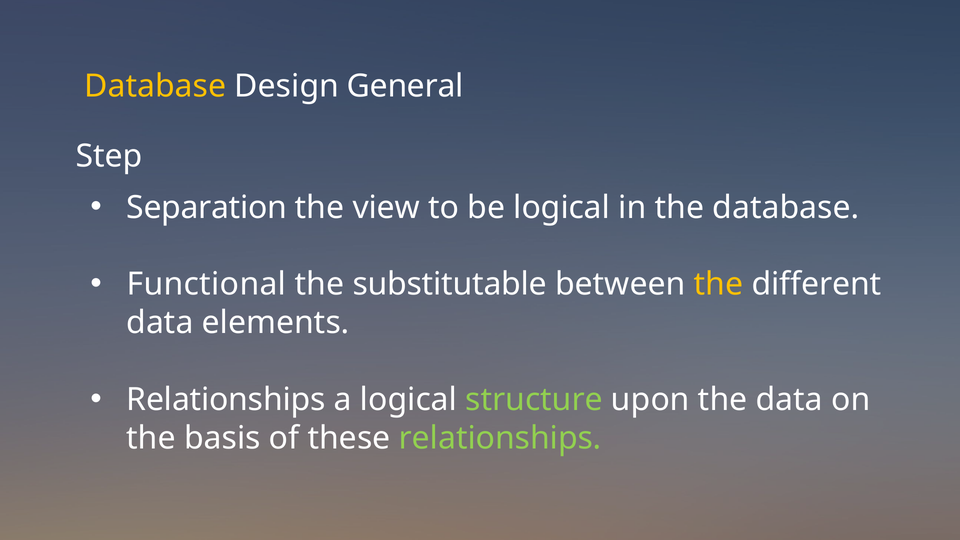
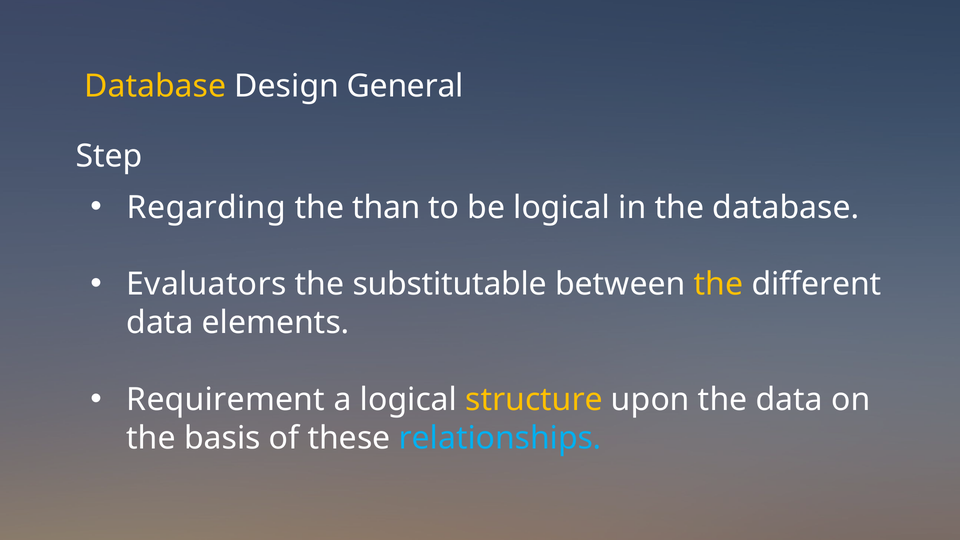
Separation: Separation -> Regarding (206, 208)
view: view -> than (386, 208)
Functional: Functional -> Evaluators (206, 284)
Relationships: Relationships -> Requirement (226, 400)
structure colour: light green -> yellow (534, 400)
relationships colour: light green -> light blue (500, 438)
